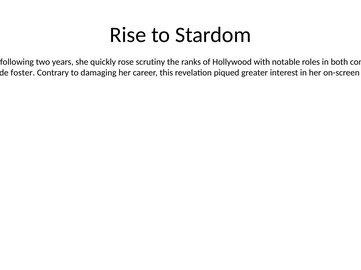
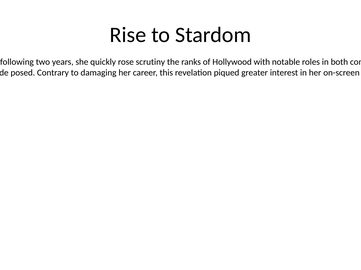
foster: foster -> posed (23, 73)
